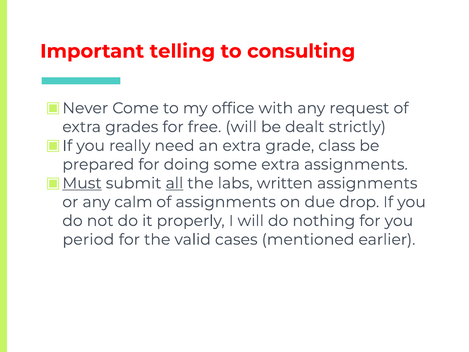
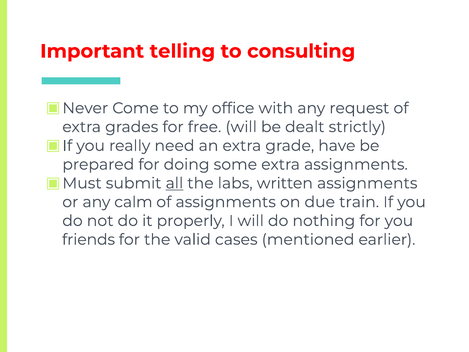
class: class -> have (337, 146)
Must underline: present -> none (82, 183)
drop: drop -> train (359, 202)
period: period -> friends (89, 239)
